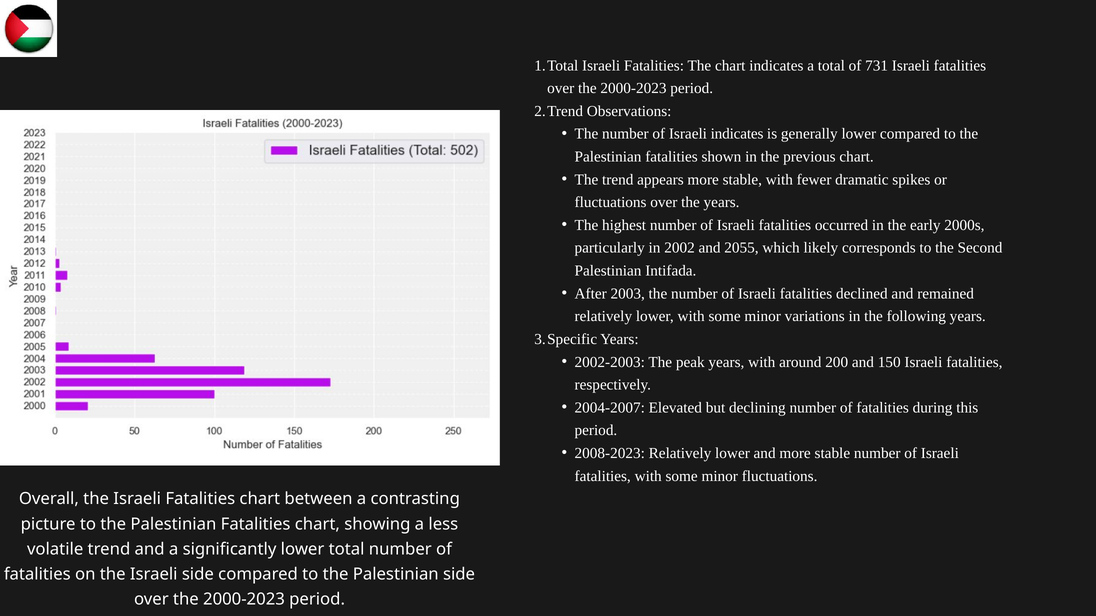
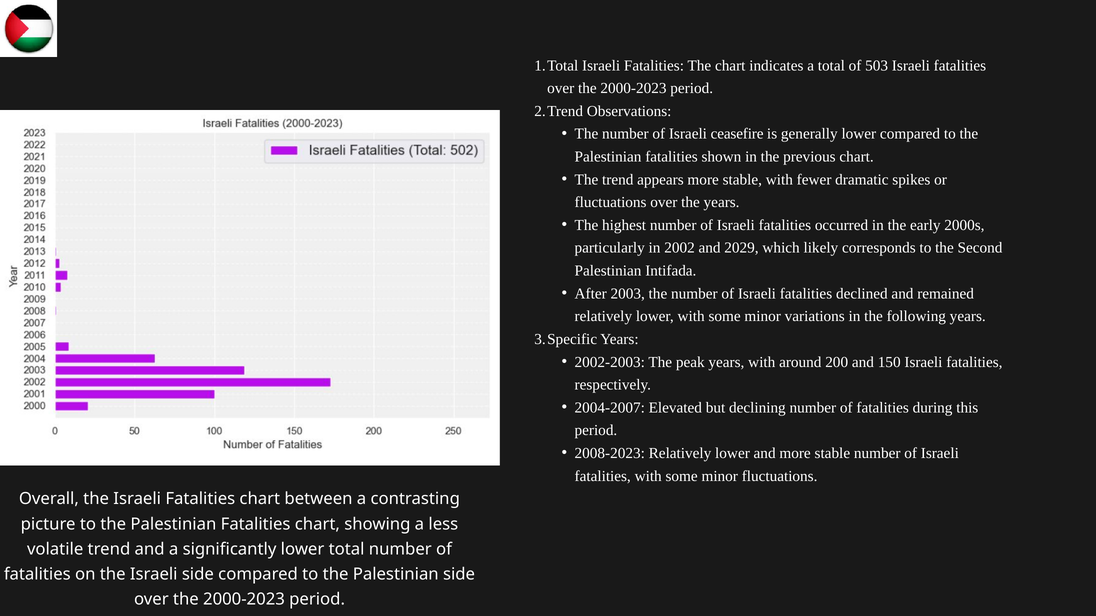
731: 731 -> 503 (877, 66)
Israeli indicates: indicates -> ceasefire (737, 134)
2055: 2055 -> 2029 (742, 248)
